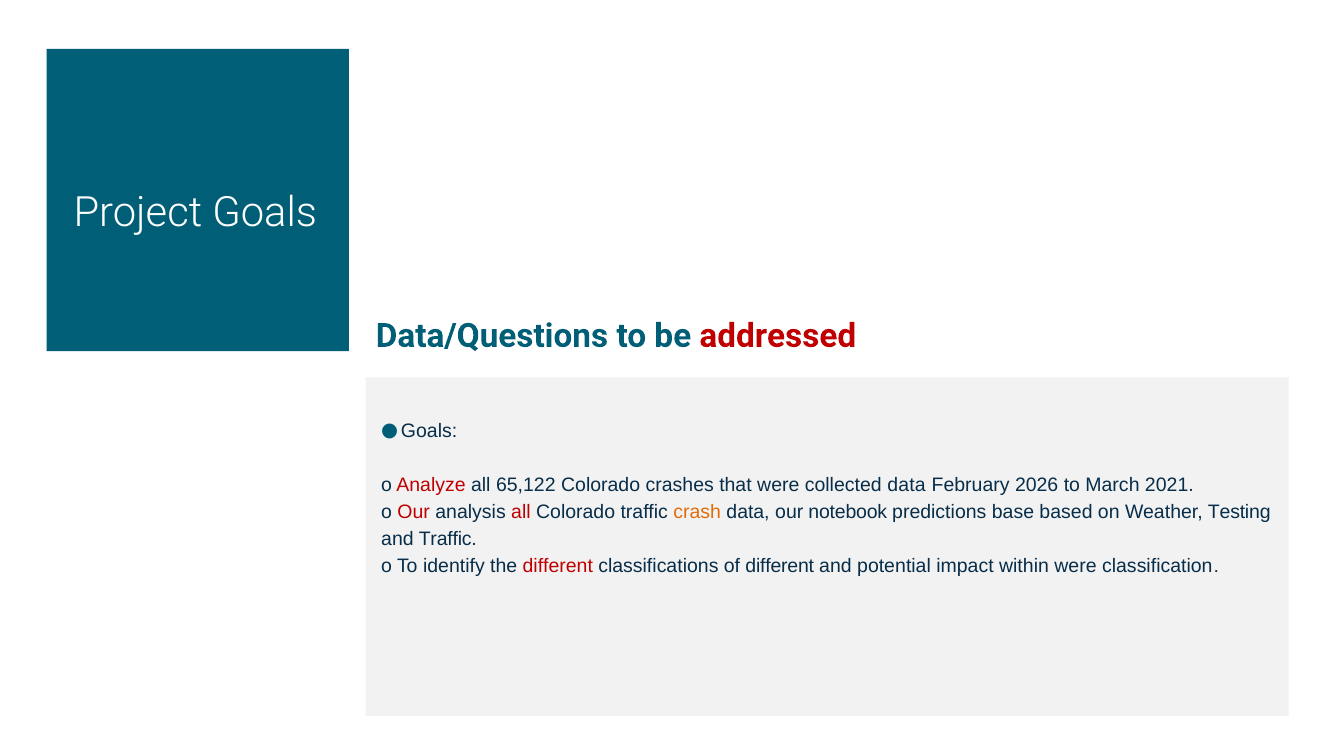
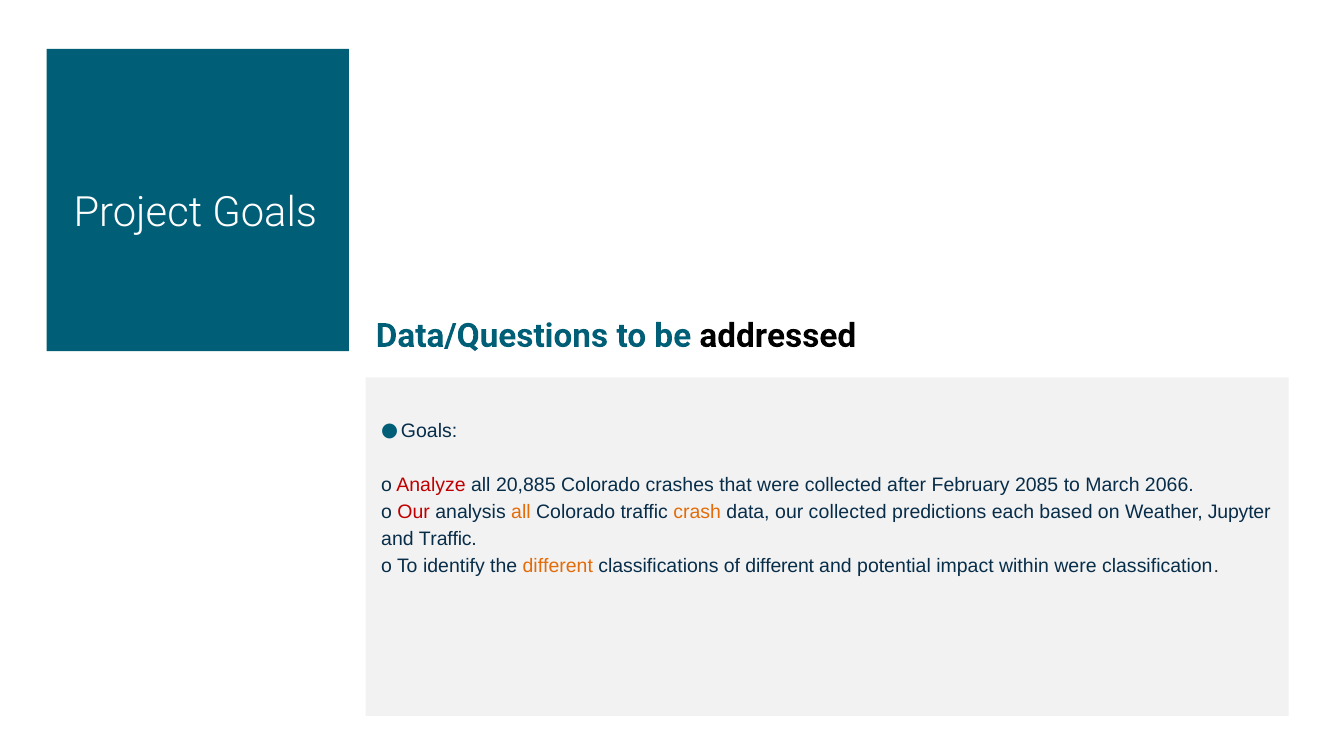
addressed colour: red -> black (778, 336)
65,122: 65,122 -> 20,885 (526, 485)
collected data: data -> after (907, 485)
2026: 2026 -> 2085 (1037, 485)
2021: 2021 -> 2066 (1169, 485)
all colour: red -> orange (521, 512)
our notebook: notebook -> collected (848, 512)
base: base -> each (1013, 512)
Testing: Testing -> Jupyter (1239, 512)
different colour: red -> orange (558, 566)
